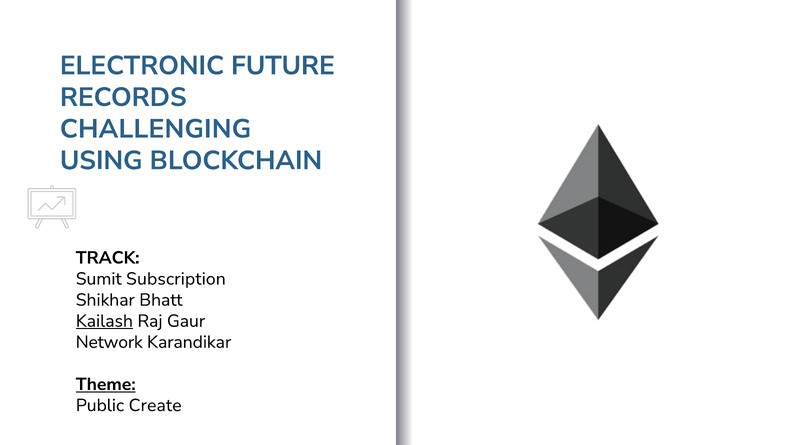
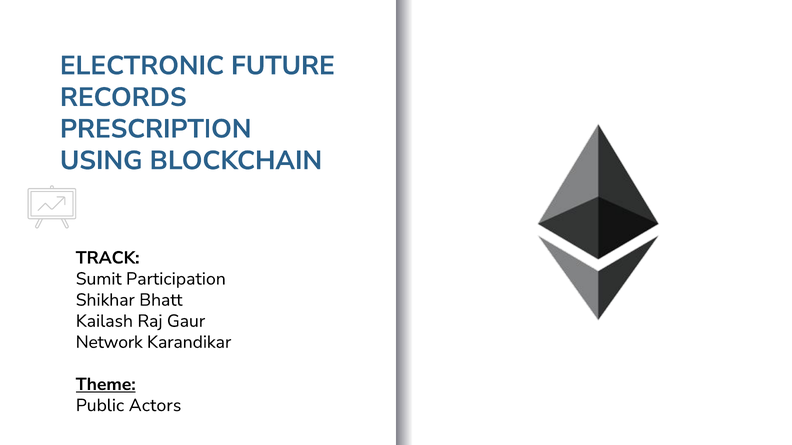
CHALLENGING: CHALLENGING -> PRESCRIPTION (156, 129)
Subscription: Subscription -> Participation (176, 279)
Kailash underline: present -> none (104, 321)
Create: Create -> Actors (155, 406)
